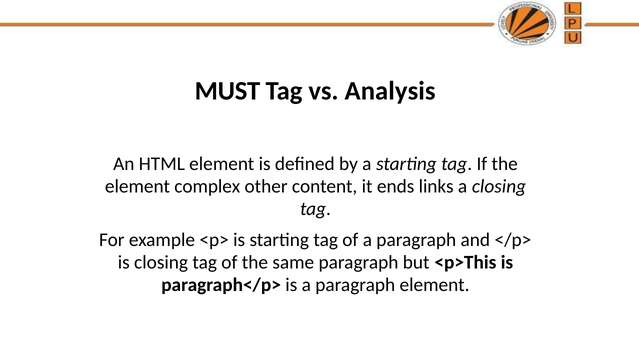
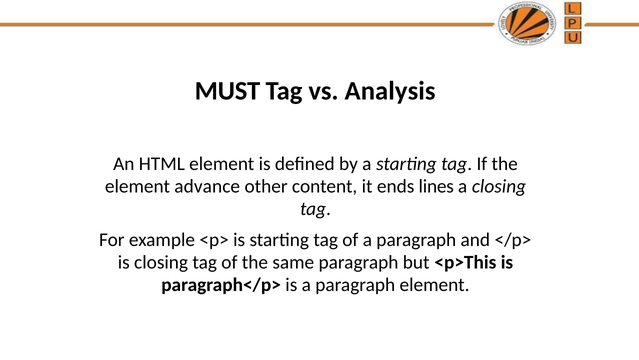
complex: complex -> advance (207, 186)
links: links -> lines (436, 186)
